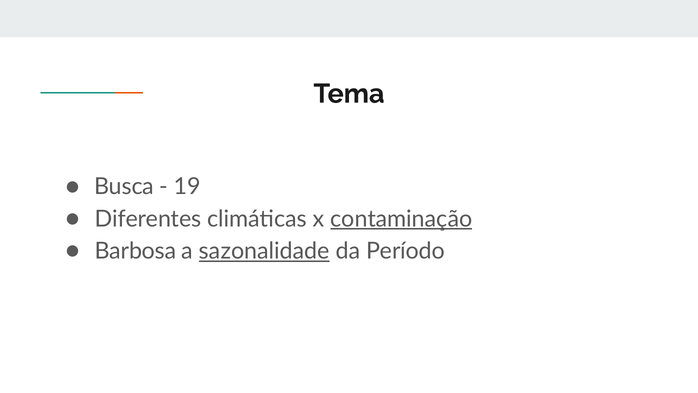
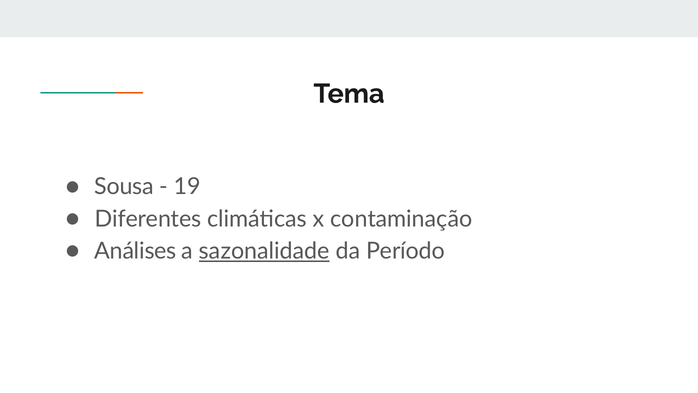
Busca: Busca -> Sousa (124, 187)
contaminação underline: present -> none (401, 219)
Barbosa: Barbosa -> Análises (135, 251)
